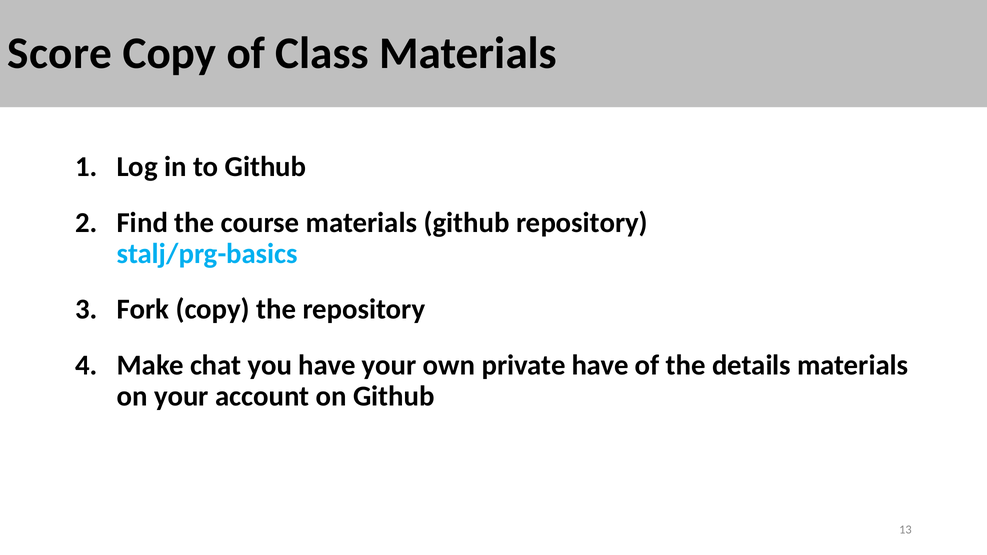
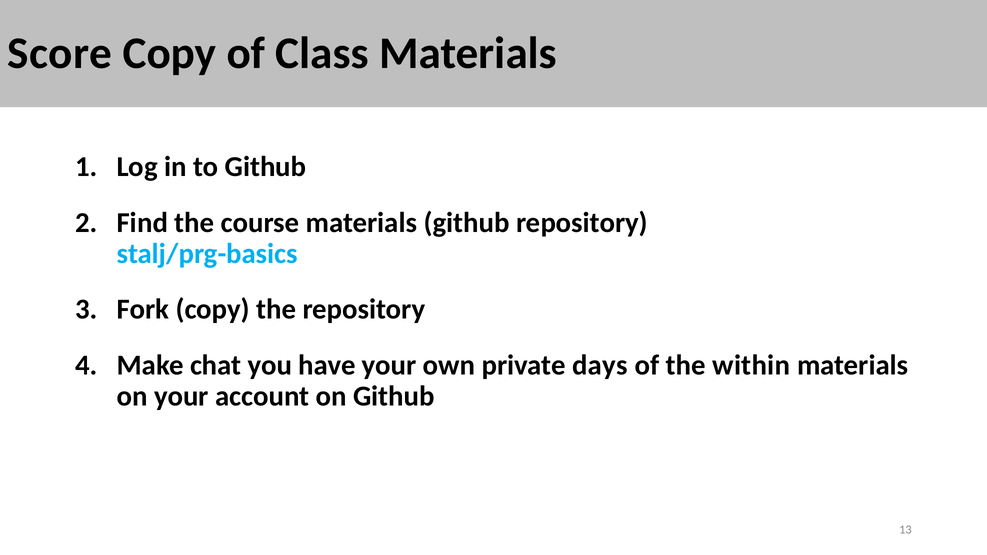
private have: have -> days (600, 365)
details: details -> within (751, 365)
